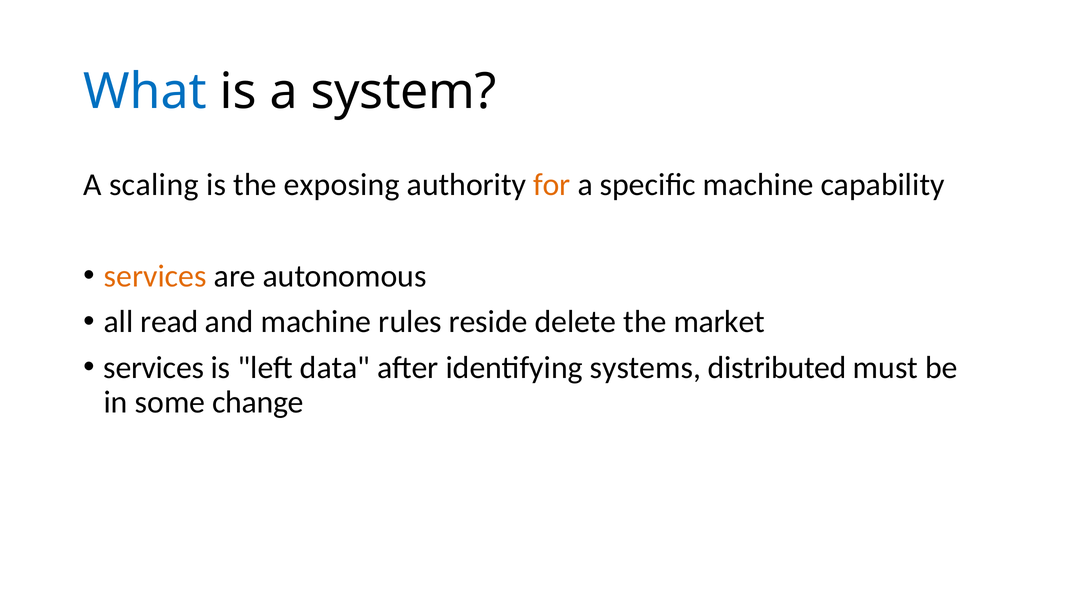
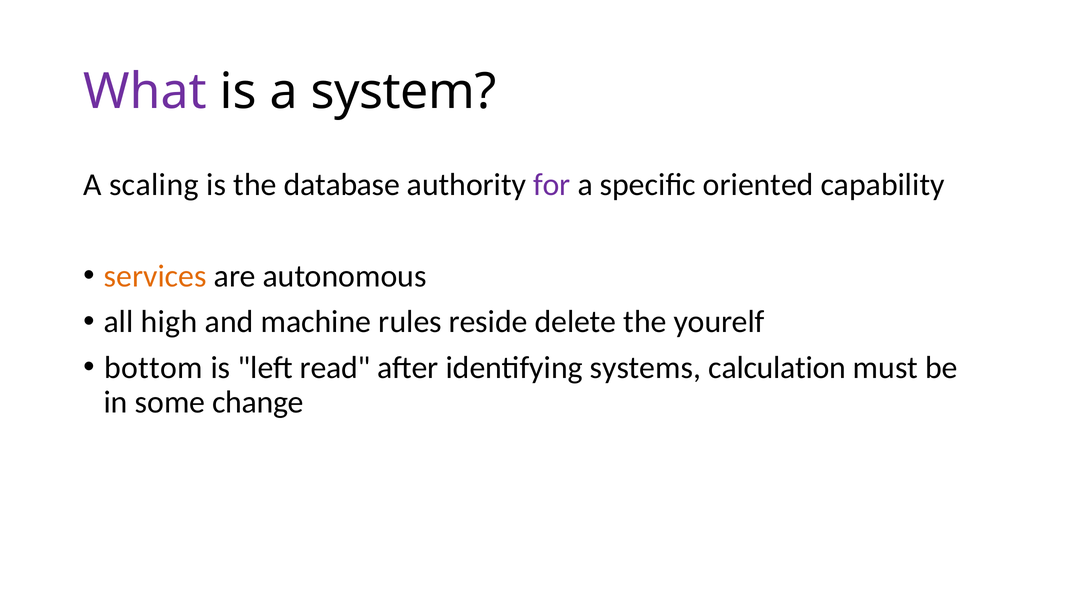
What colour: blue -> purple (145, 92)
exposing: exposing -> database (342, 185)
for colour: orange -> purple (552, 185)
specific machine: machine -> oriented (758, 185)
read: read -> high (169, 322)
market: market -> yourelf (719, 322)
services: services -> bottom (153, 368)
data: data -> read (335, 368)
distributed: distributed -> calculation (777, 368)
